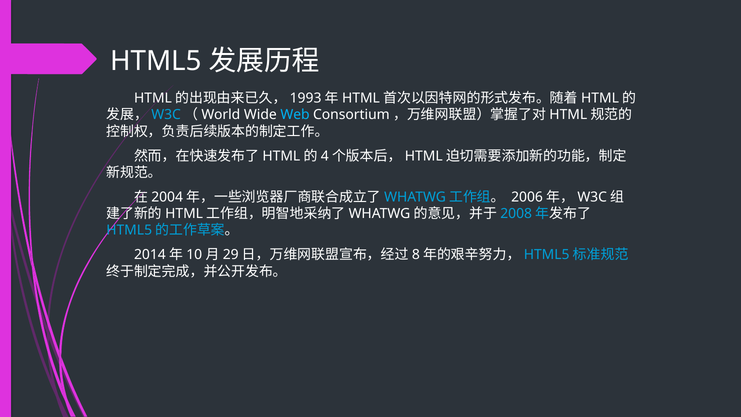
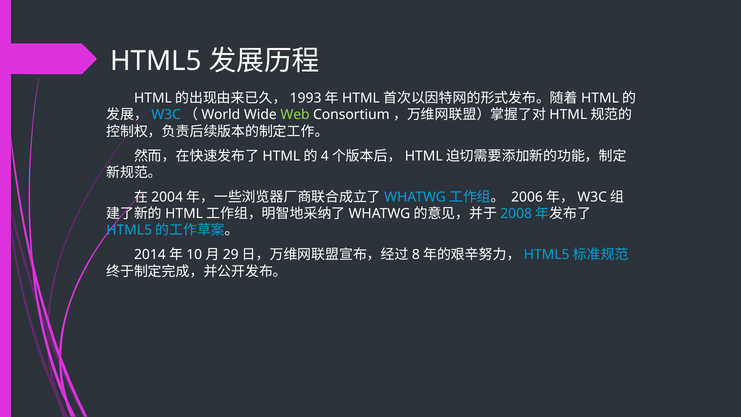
Web colour: light blue -> light green (295, 115)
